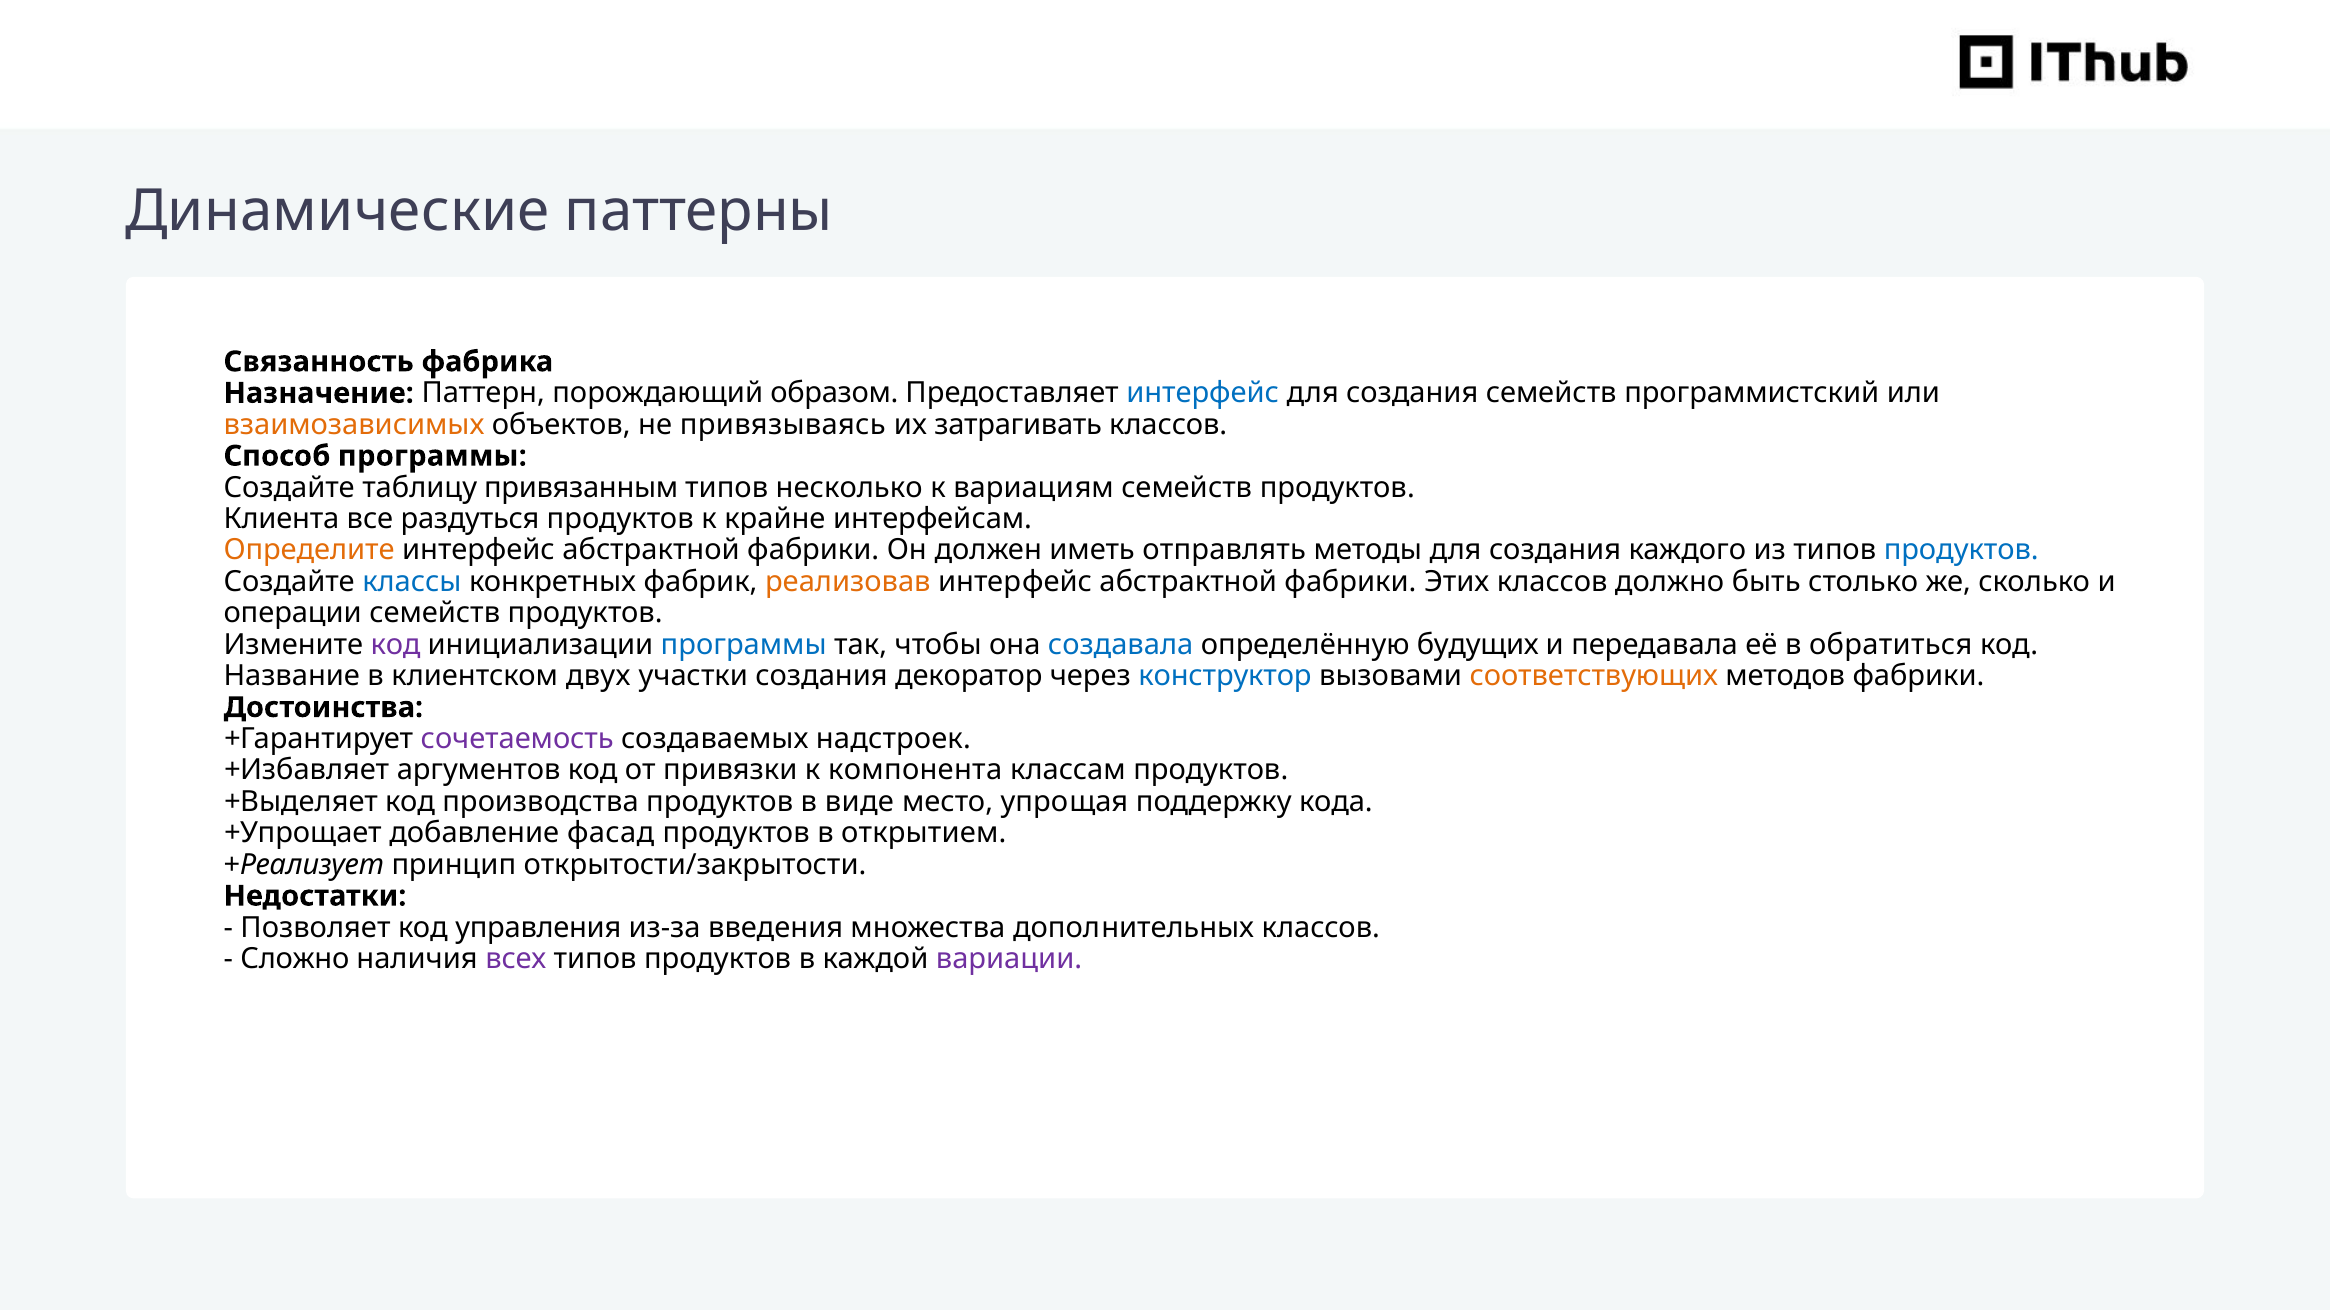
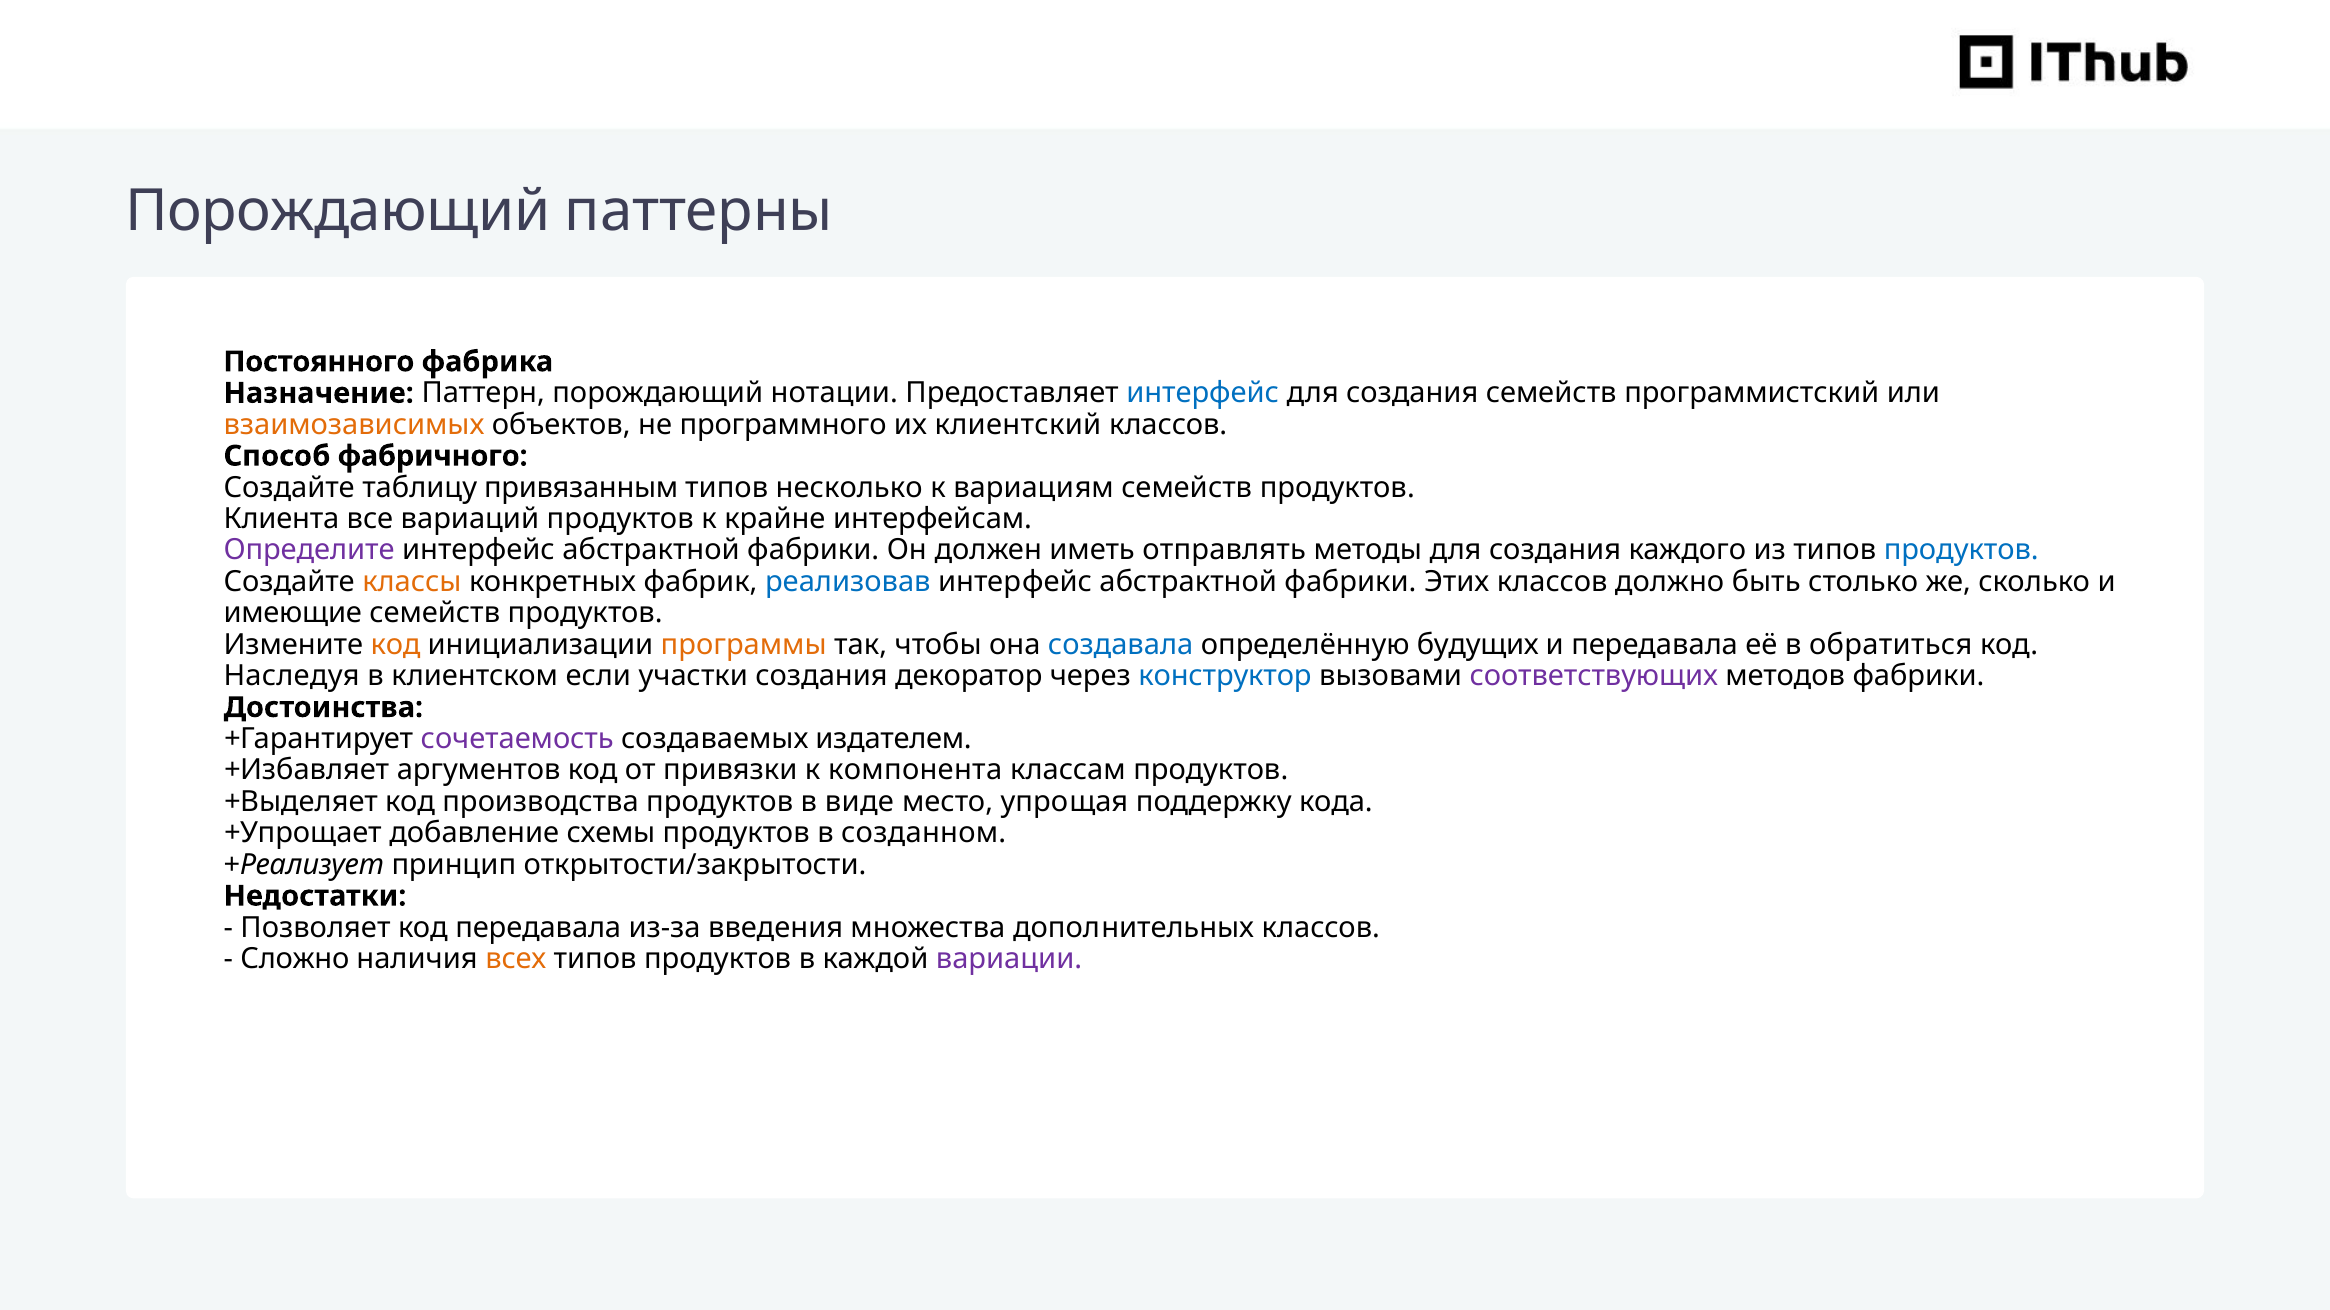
Динамические: Динамические -> Порождающий (338, 211)
Связанность: Связанность -> Постоянного (319, 362)
образом: образом -> нотации (834, 393)
привязываясь: привязываясь -> программного (783, 425)
затрагивать: затрагивать -> клиентский (1018, 425)
Способ программы: программы -> фабричного (433, 456)
раздуться: раздуться -> вариаций (470, 519)
Определите colour: orange -> purple (309, 551)
классы colour: blue -> orange (412, 582)
реализовав colour: orange -> blue (848, 582)
операции: операции -> имеющие (293, 613)
код colour: purple -> orange (396, 645)
программы colour: blue -> orange (744, 645)
Название: Название -> Наследуя (292, 676)
двух: двух -> если (598, 676)
соответствующих colour: orange -> purple (1594, 676)
надстроек: надстроек -> издателем (894, 739)
фасад: фасад -> схемы (611, 834)
открытием: открытием -> созданном (924, 834)
код управления: управления -> передавала (538, 928)
всех colour: purple -> orange (516, 959)
